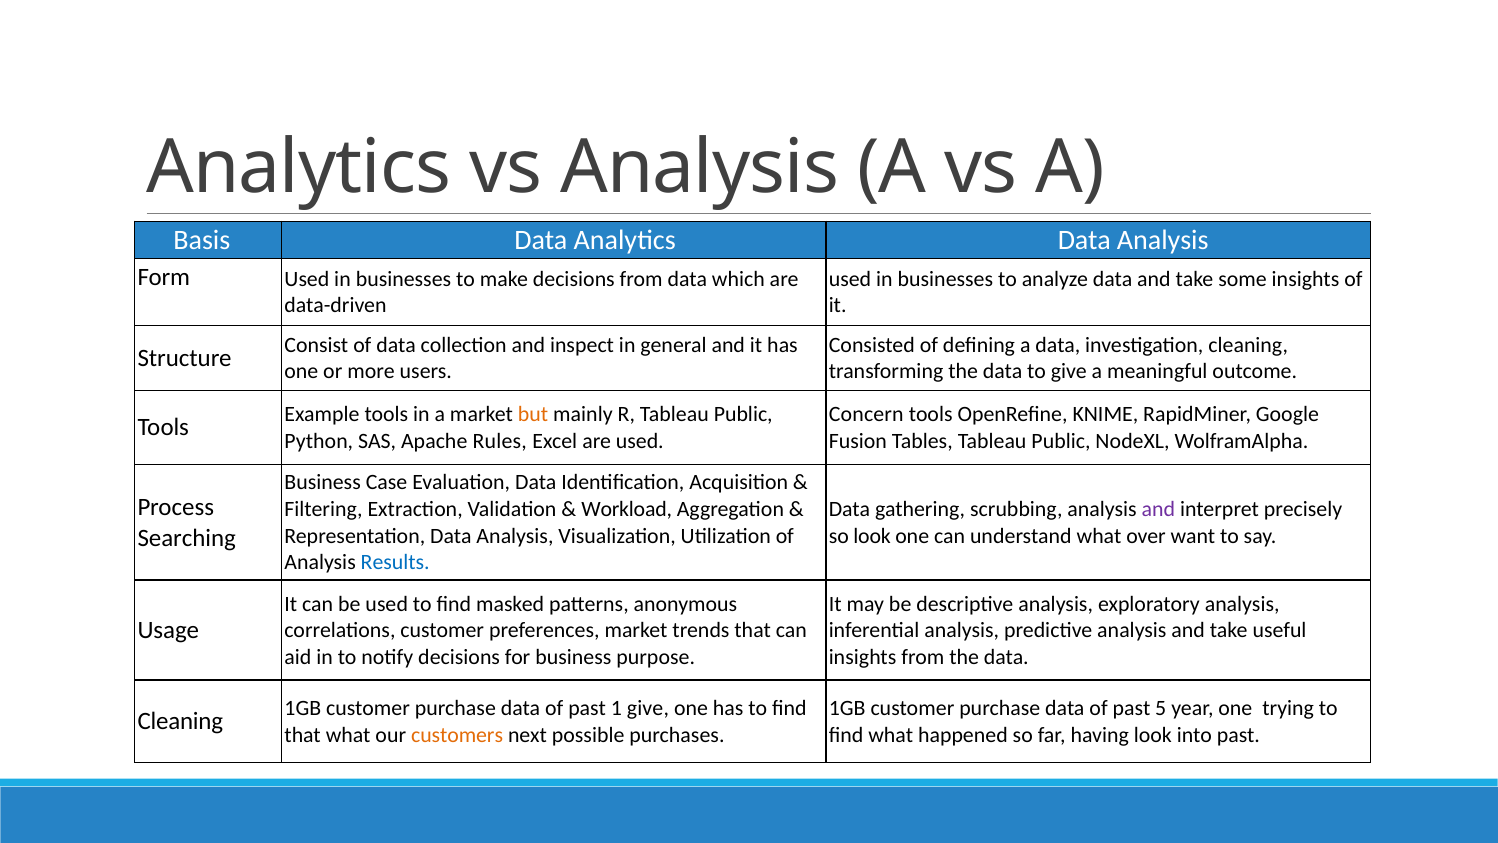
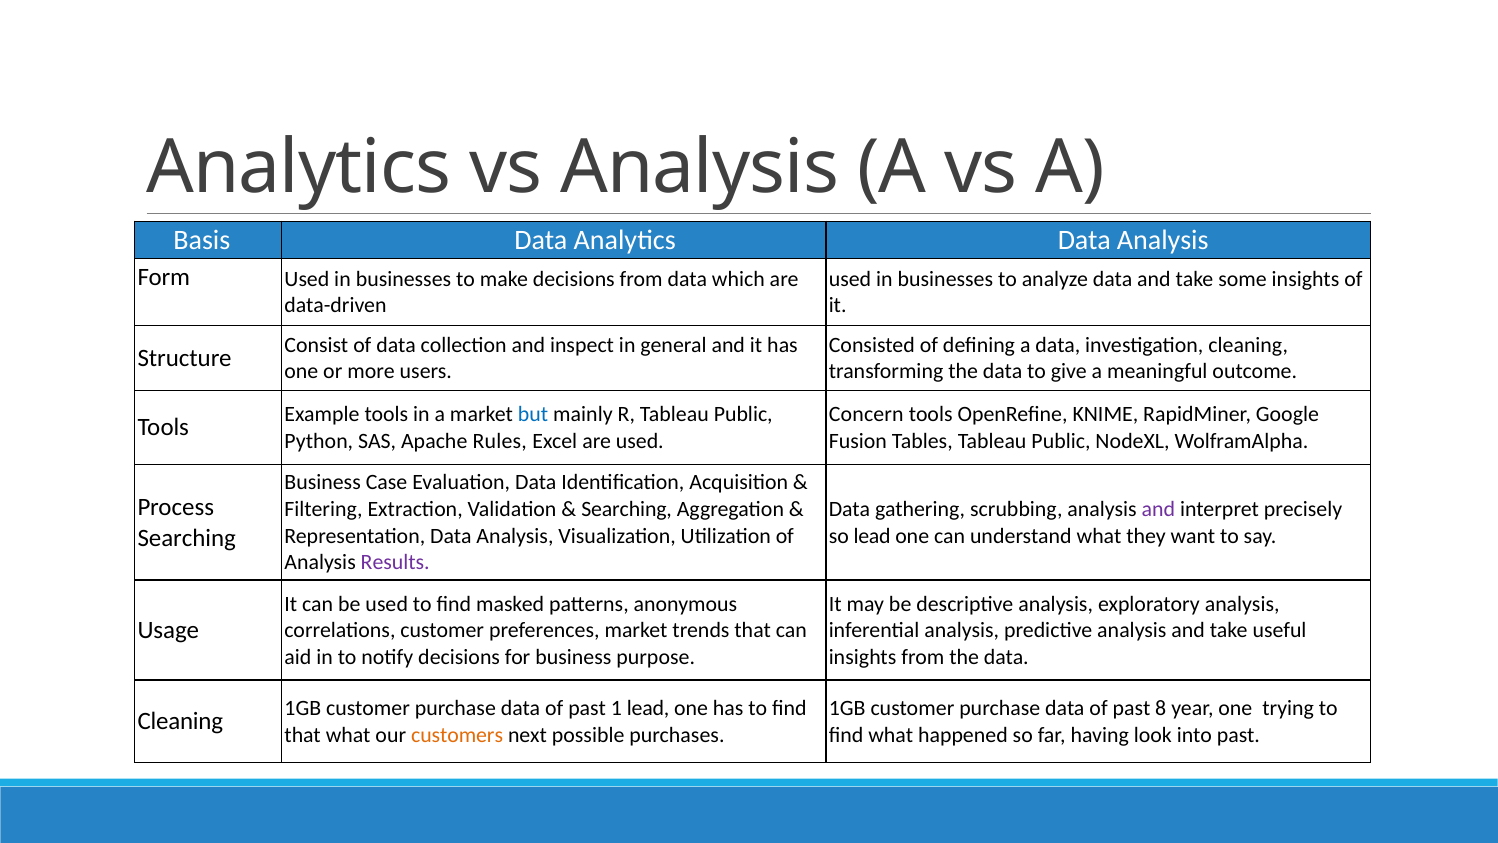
but colour: orange -> blue (533, 414)
Workload: Workload -> Searching (627, 509)
so look: look -> lead (872, 536)
over: over -> they (1146, 536)
Results colour: blue -> purple (395, 562)
1 give: give -> lead (648, 708)
5: 5 -> 8 (1161, 708)
